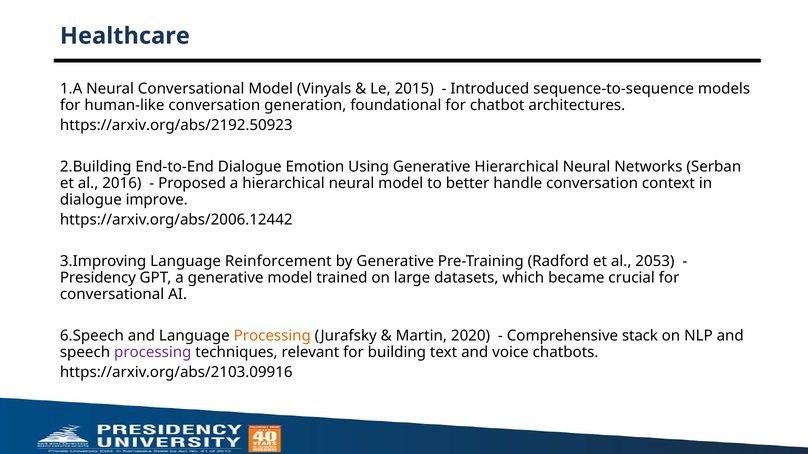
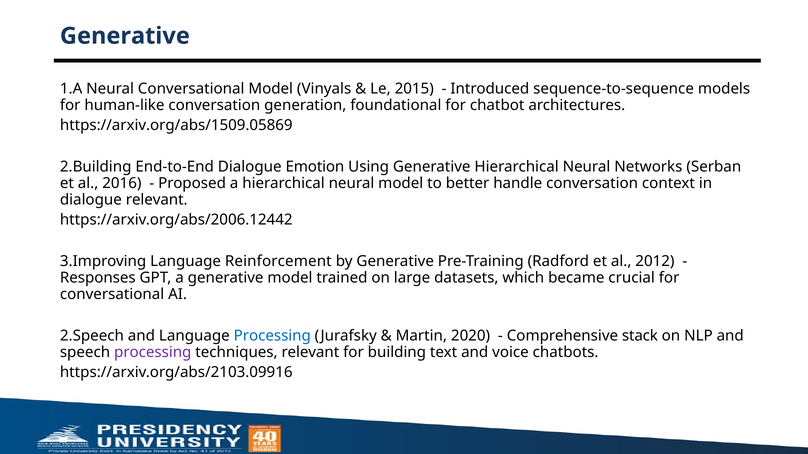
Healthcare: Healthcare -> Generative (125, 36)
https://arxiv.org/abs/2192.50923: https://arxiv.org/abs/2192.50923 -> https://arxiv.org/abs/1509.05869 (176, 125)
dialogue improve: improve -> relevant (157, 200)
2053: 2053 -> 2012 (655, 262)
Presidency: Presidency -> Responses (98, 278)
6.Speech: 6.Speech -> 2.Speech (92, 336)
Processing colour: orange -> blue (272, 336)
